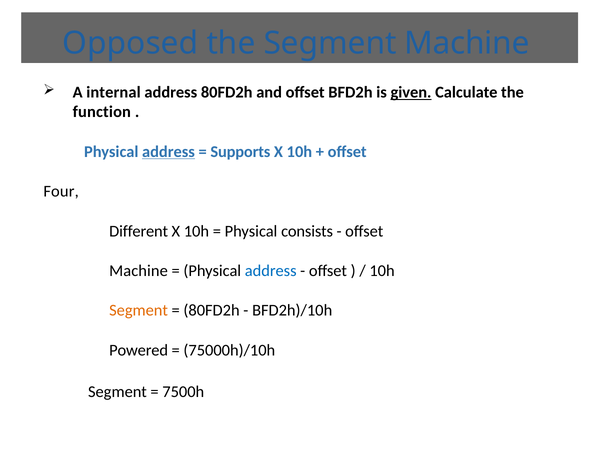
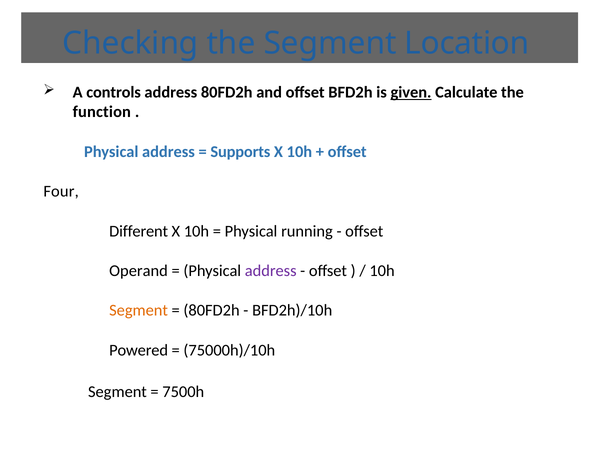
Opposed: Opposed -> Checking (130, 43)
Segment Machine: Machine -> Location (467, 43)
internal: internal -> controls (114, 92)
address underline: present -> none (169, 152)
consists: consists -> running (307, 231)
Machine: Machine -> Operand (139, 271)
address colour: blue -> purple (271, 271)
